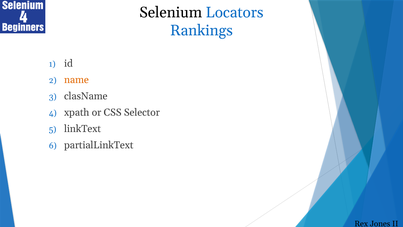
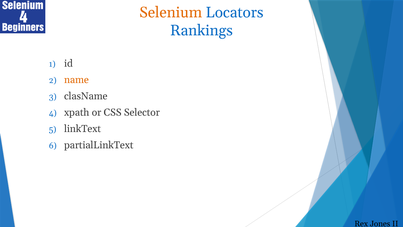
Selenium colour: black -> orange (171, 12)
